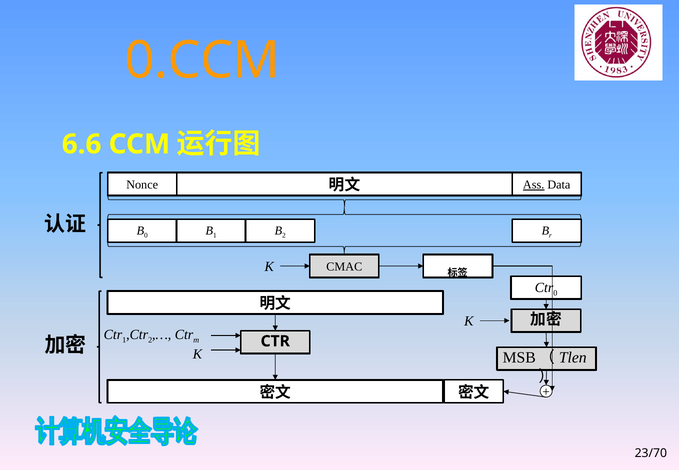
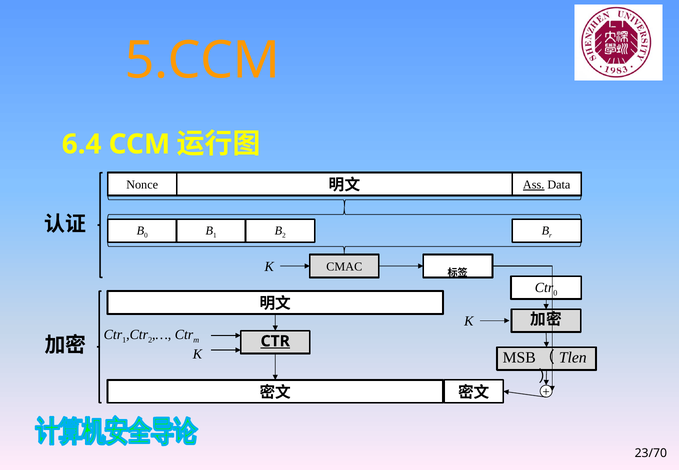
0.CCM: 0.CCM -> 5.CCM (203, 61)
6.6: 6.6 -> 6.4 (82, 144)
CTR underline: none -> present (275, 341)
